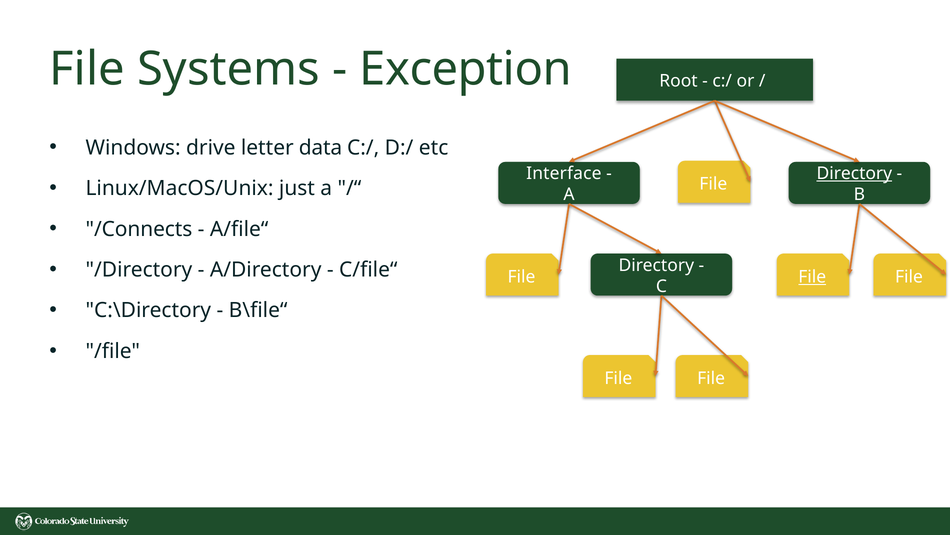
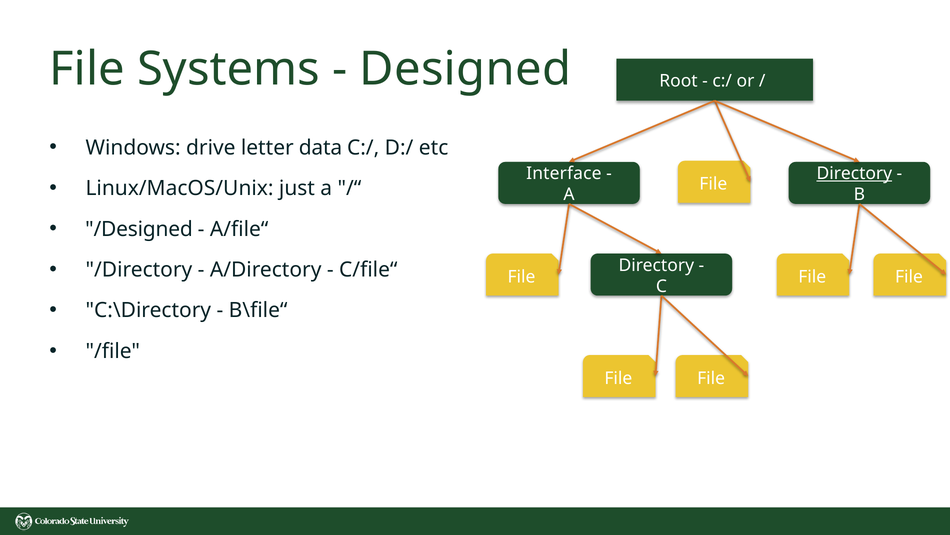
Exception: Exception -> Designed (465, 69)
/Connects: /Connects -> /Designed (139, 229)
File underline: present -> none (812, 276)
